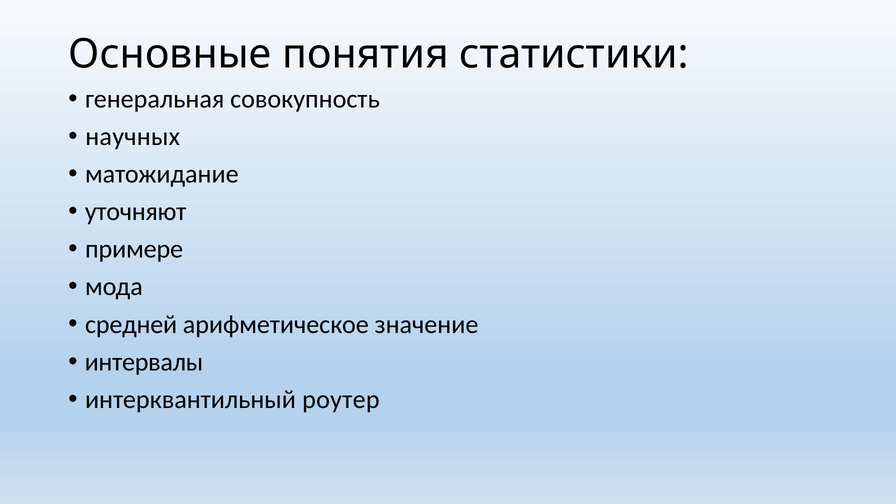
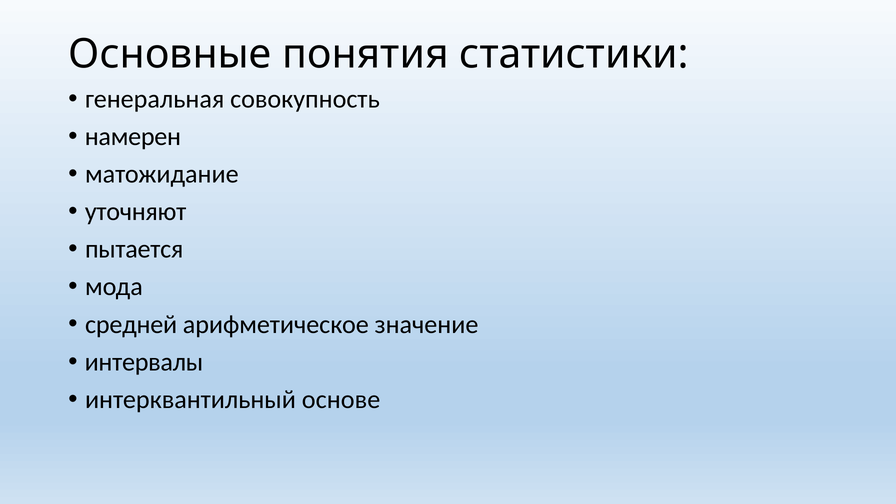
научных: научных -> намерен (133, 137)
примере: примере -> пытается (134, 249)
роутер: роутер -> основе (341, 400)
